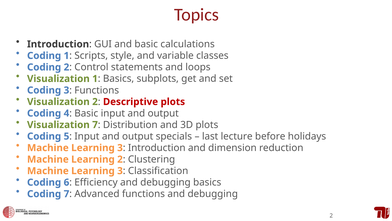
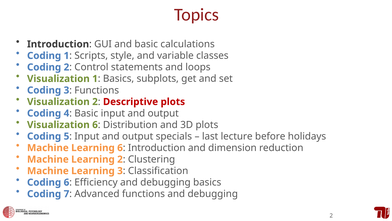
Visualization 7: 7 -> 6 (95, 125)
3: 3 -> 6 (120, 148)
